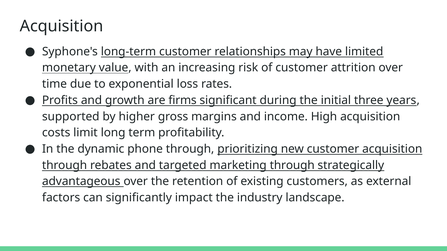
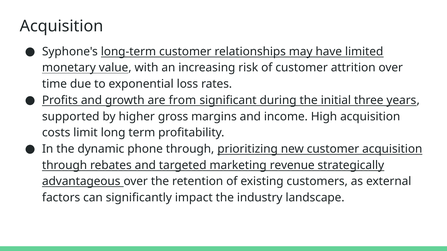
firms: firms -> from (182, 100)
marketing through: through -> revenue (292, 165)
